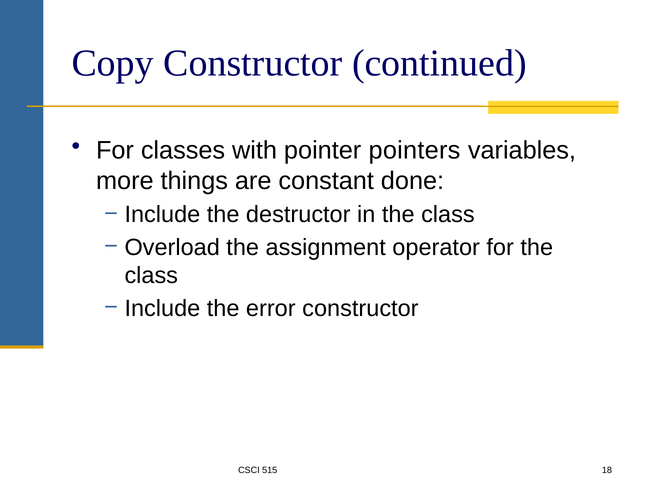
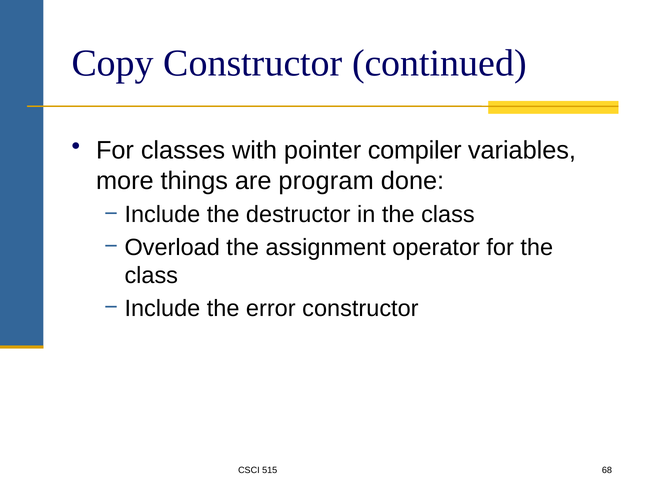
pointers: pointers -> compiler (415, 150)
constant: constant -> program (326, 181)
18: 18 -> 68 (607, 470)
